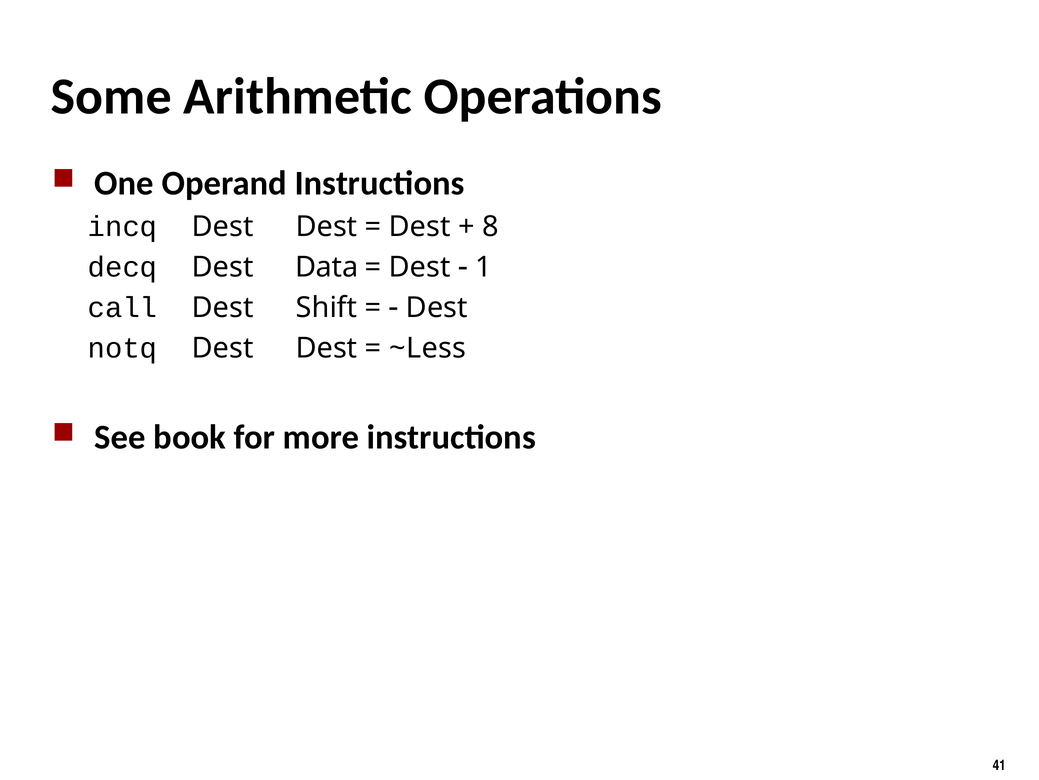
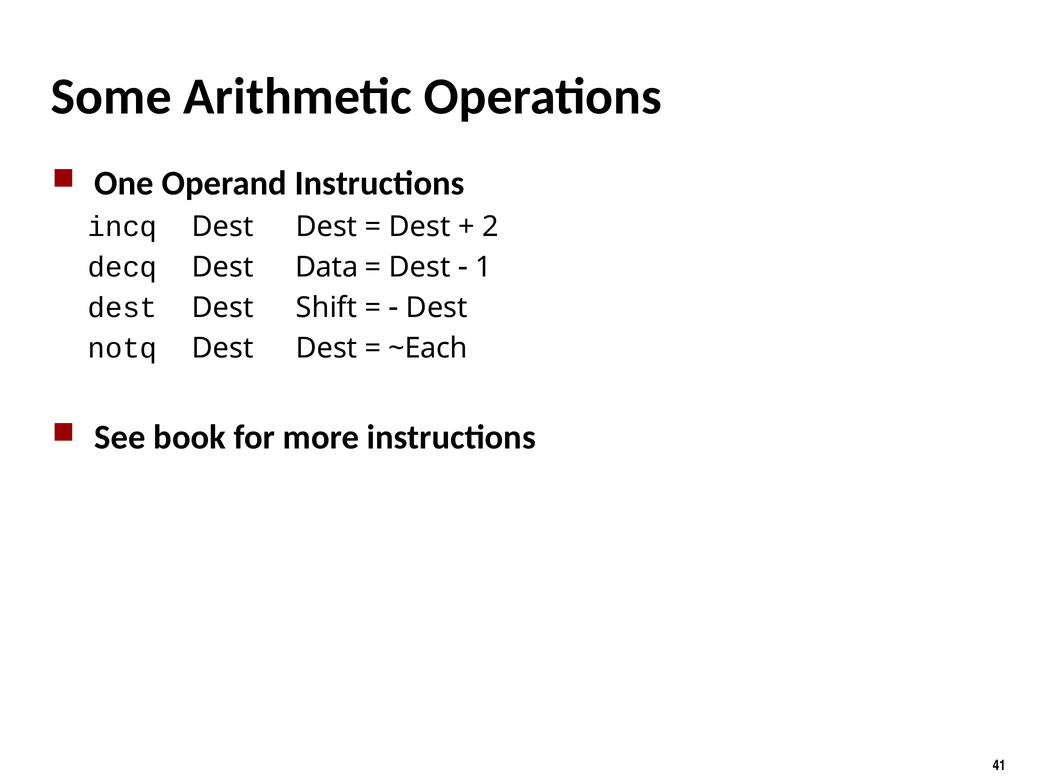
8: 8 -> 2 (490, 227)
call: call -> dest (123, 307)
~Less: ~Less -> ~Each (428, 348)
